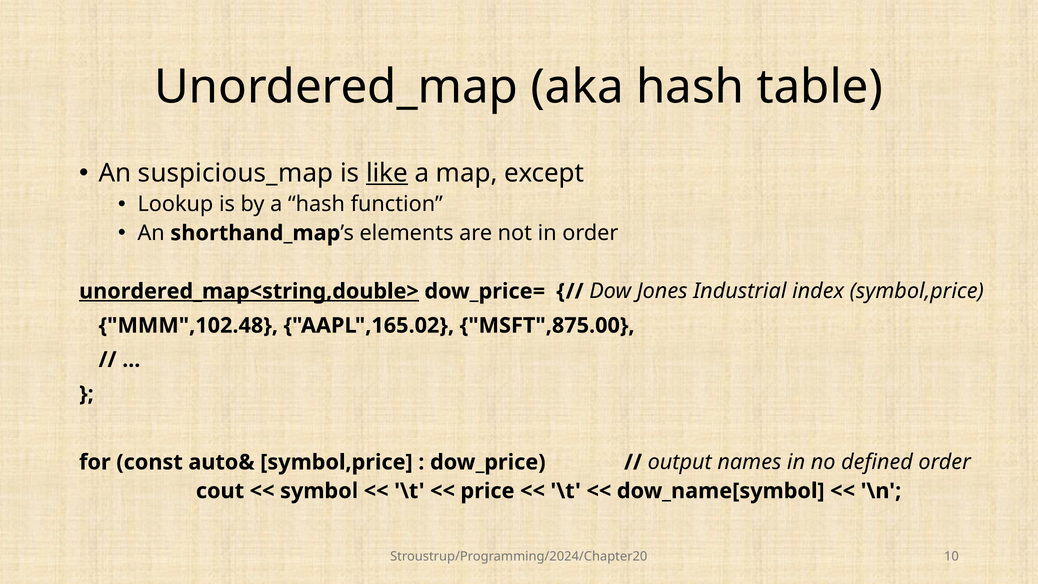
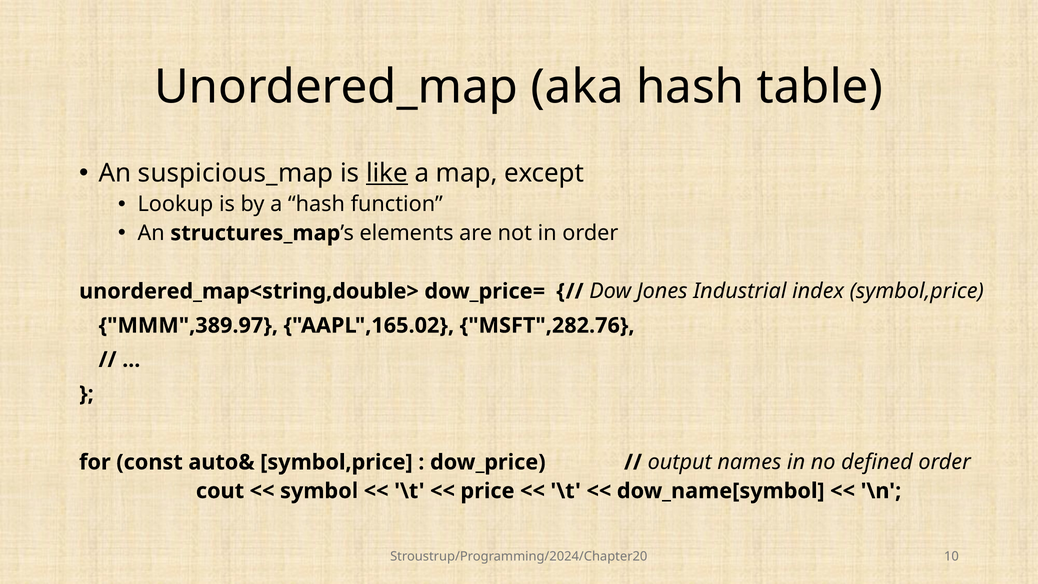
shorthand_map: shorthand_map -> structures_map (255, 233)
unordered_map<string,double> underline: present -> none (249, 291)
MMM",102.48: MMM",102.48 -> MMM",389.97 (188, 325)
MSFT",875.00: MSFT",875.00 -> MSFT",282.76 (547, 325)
